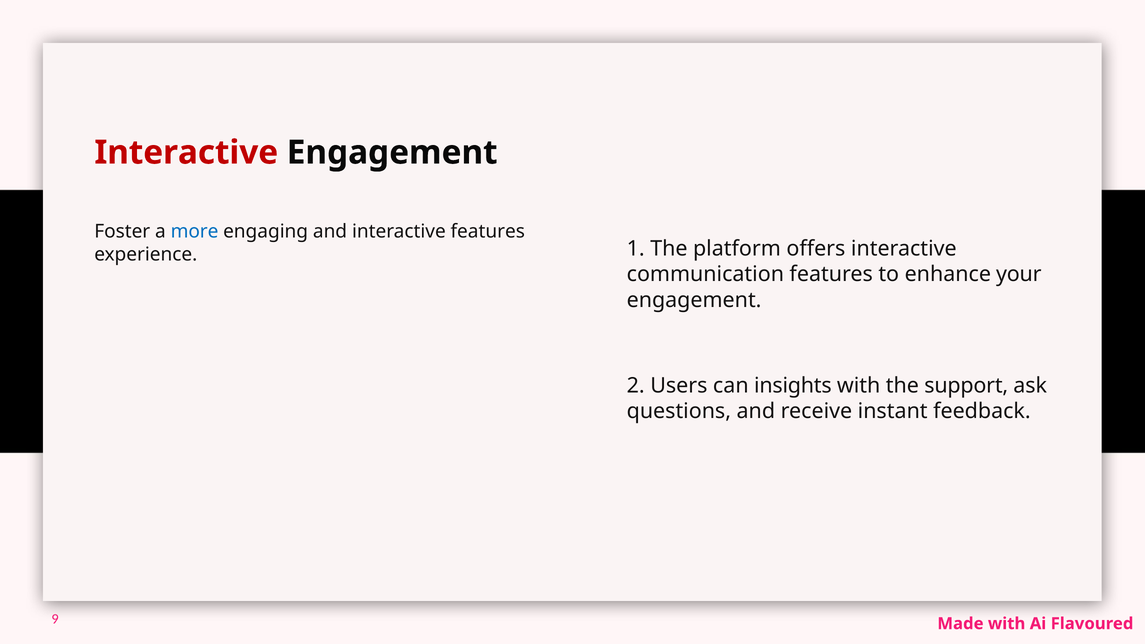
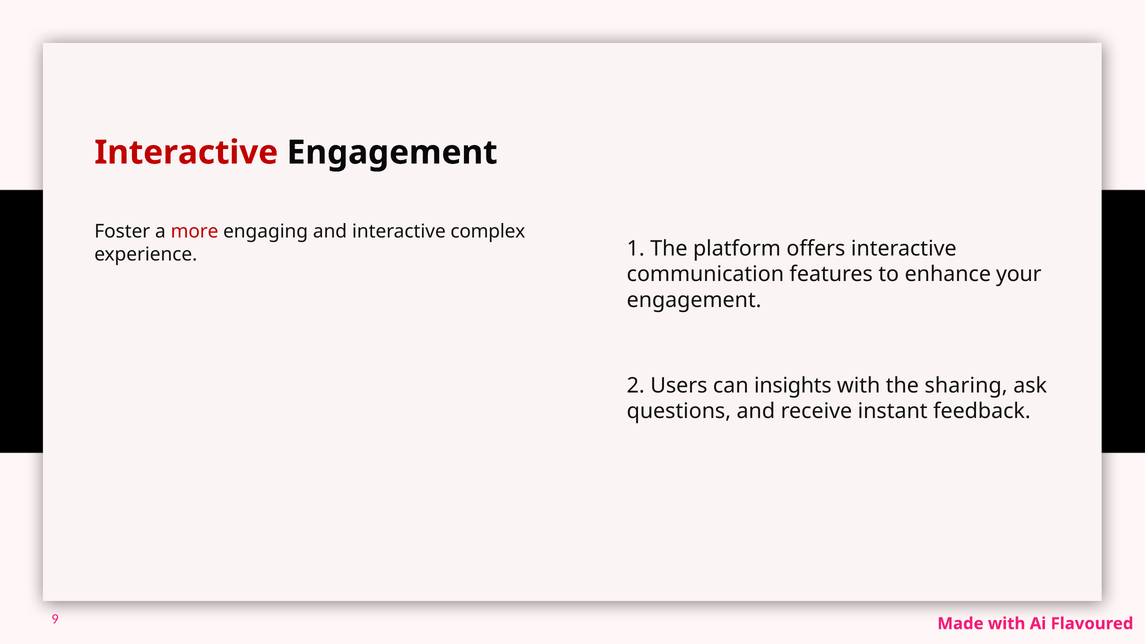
more colour: blue -> red (195, 232)
interactive features: features -> complex (488, 232)
support: support -> sharing (966, 386)
